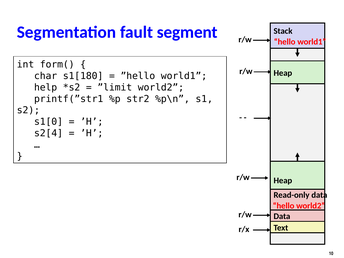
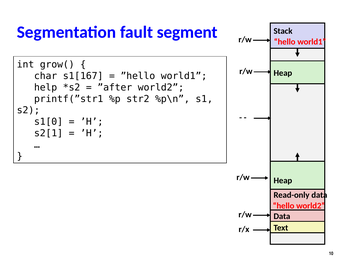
form(: form( -> grow( (57, 64)
s1[180: s1[180 -> s1[167 (83, 76)
”limit: ”limit -> ”after (115, 87)
s2[4: s2[4 -> s2[1 (49, 133)
